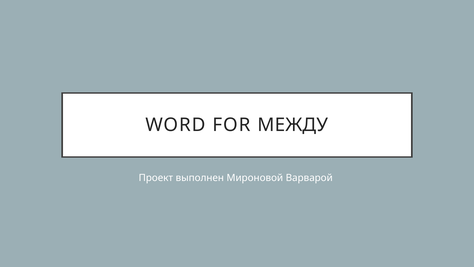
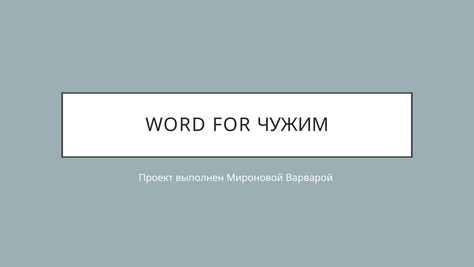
МЕЖДУ: МЕЖДУ -> ЧУЖИМ (293, 125)
